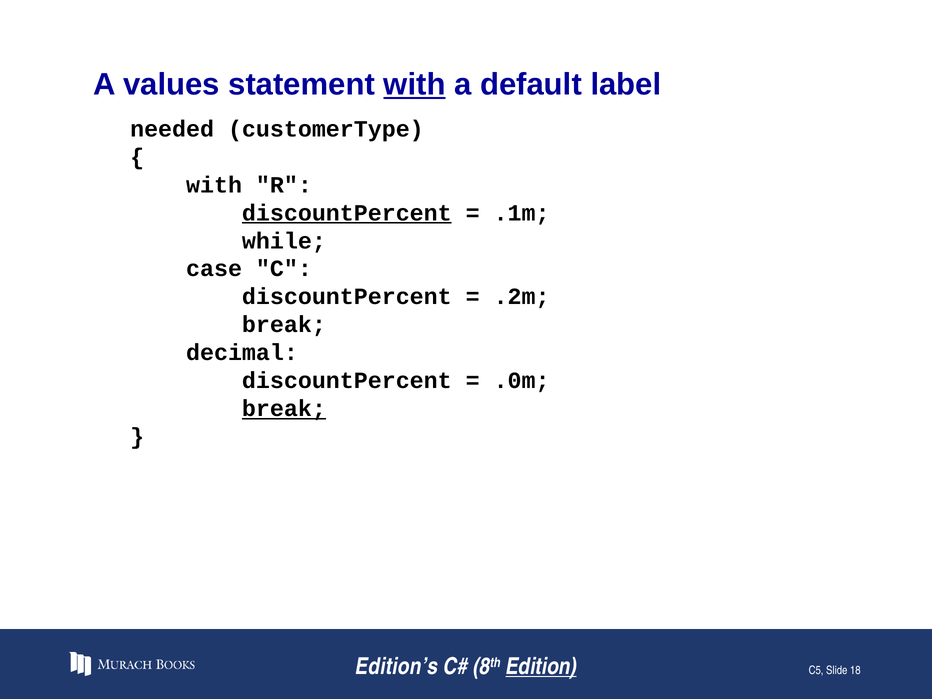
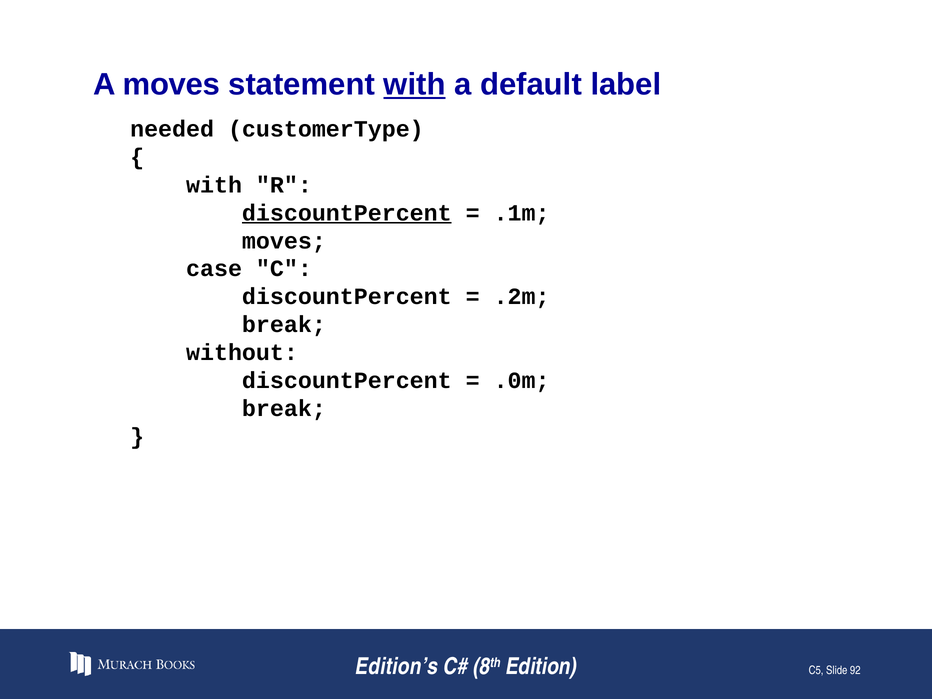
A values: values -> moves (171, 85)
while: while -> moves (284, 241)
decimal: decimal -> without (242, 353)
break underline: present -> none (284, 409)
Edition underline: present -> none (541, 667)
18: 18 -> 92 (855, 671)
